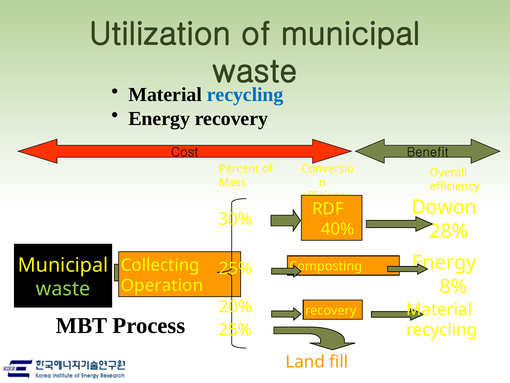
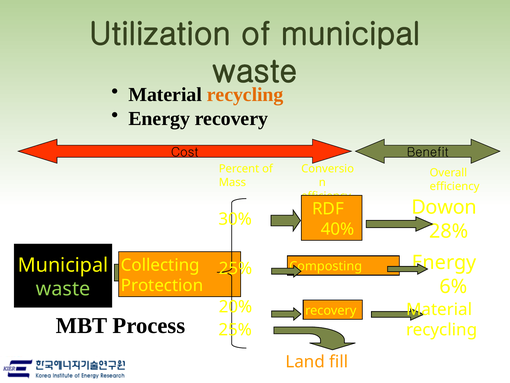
recycling colour: blue -> orange (245, 95)
Operation: Operation -> Protection (162, 285)
8%: 8% -> 6% (453, 286)
